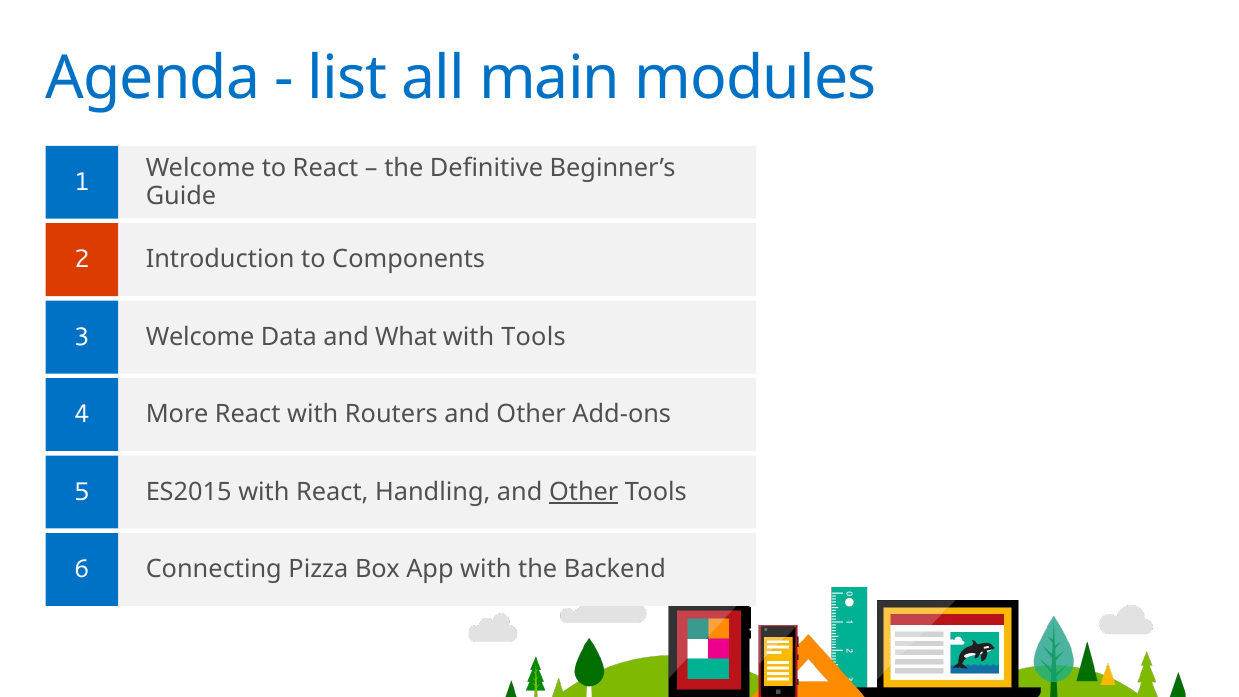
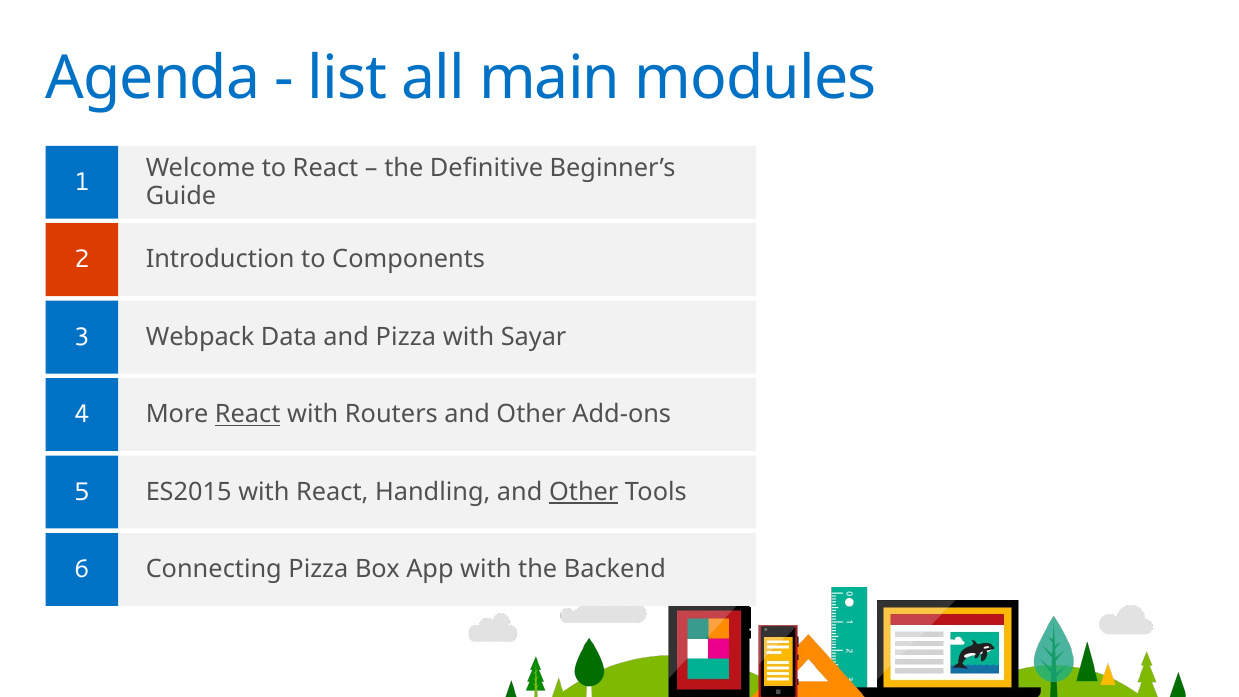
Welcome: Welcome -> Webpack (200, 337)
and What: What -> Pizza (406, 337)
with Tools: Tools -> Sayar (534, 337)
React underline: none -> present (248, 414)
